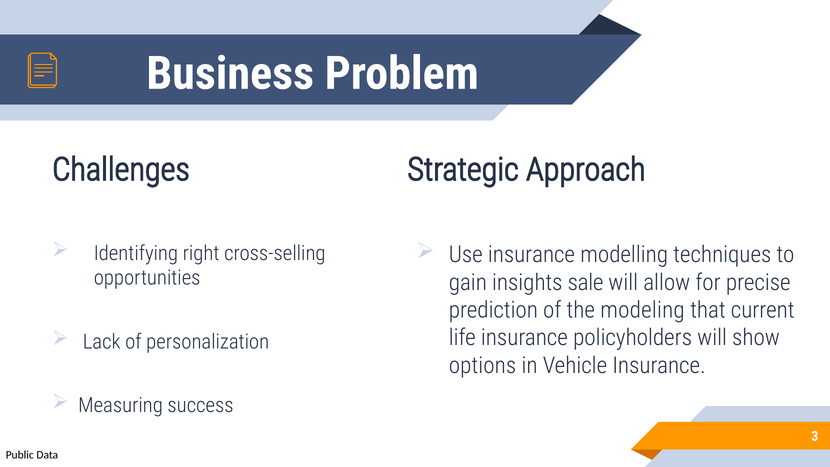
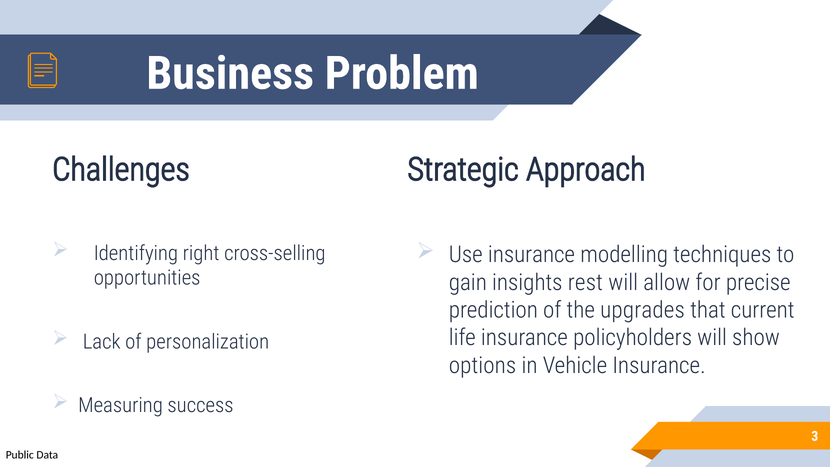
sale: sale -> rest (585, 282)
modeling: modeling -> upgrades (643, 310)
